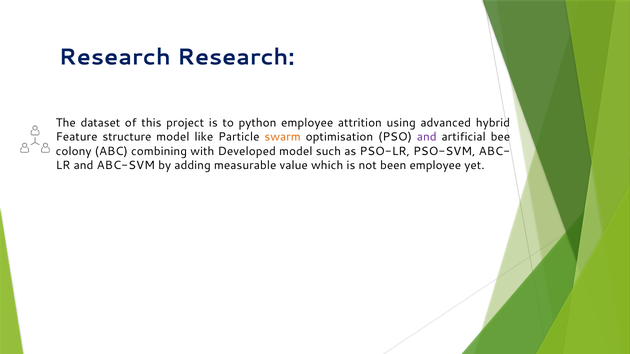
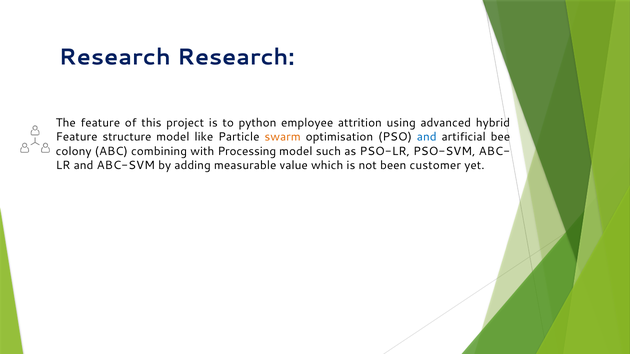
The dataset: dataset -> feature (100, 123)
and colour: purple -> blue (427, 137)
Developed: Developed -> Processing (247, 151)
been employee: employee -> customer (435, 166)
